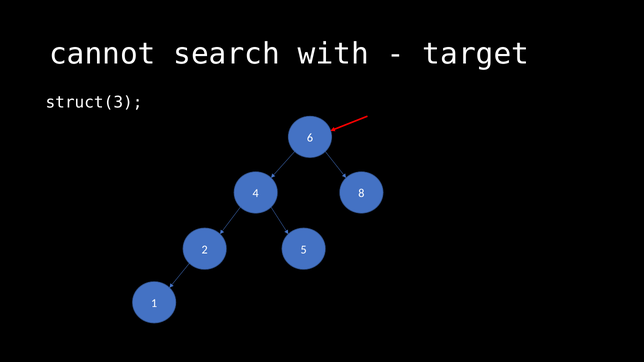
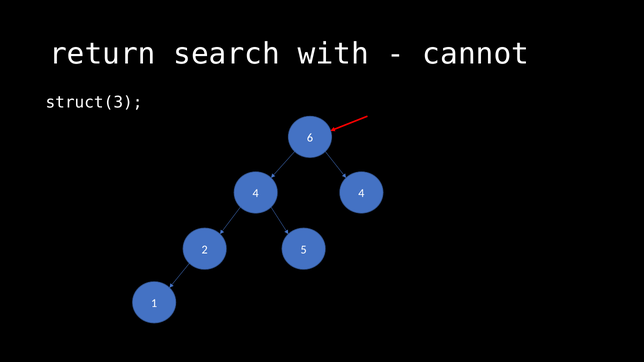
cannot: cannot -> return (102, 54)
target: target -> cannot (476, 54)
4 8: 8 -> 4 (361, 193)
